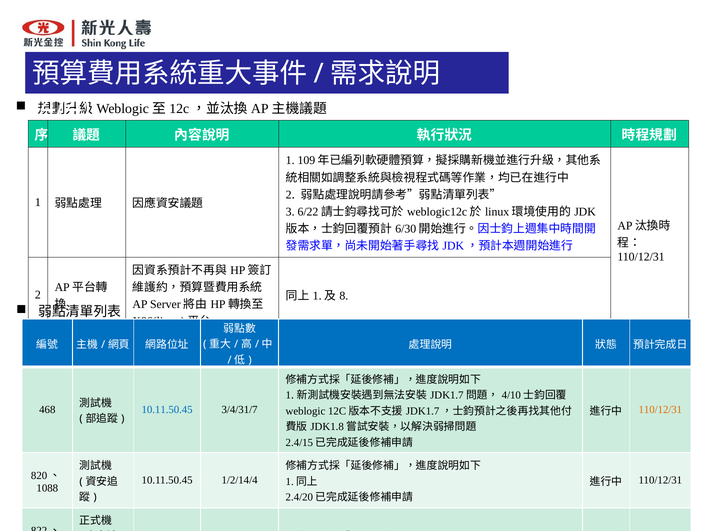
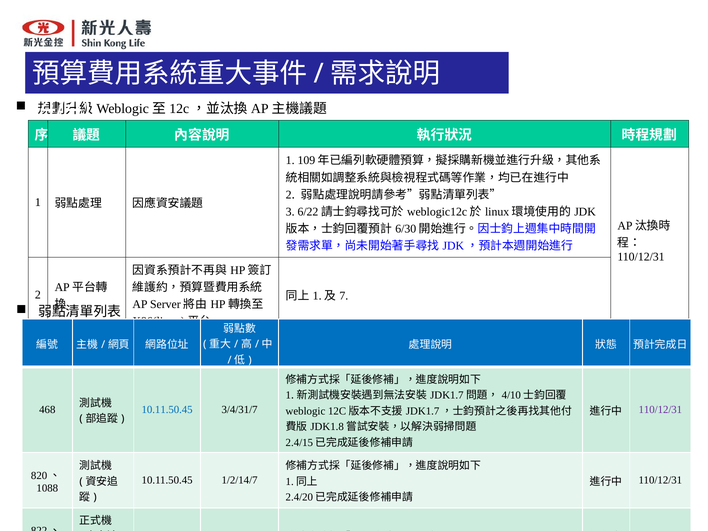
8: 8 -> 7 (344, 296)
110/12/31 colour: orange -> purple (660, 410)
1/2/14/4: 1/2/14/4 -> 1/2/14/7 (240, 481)
